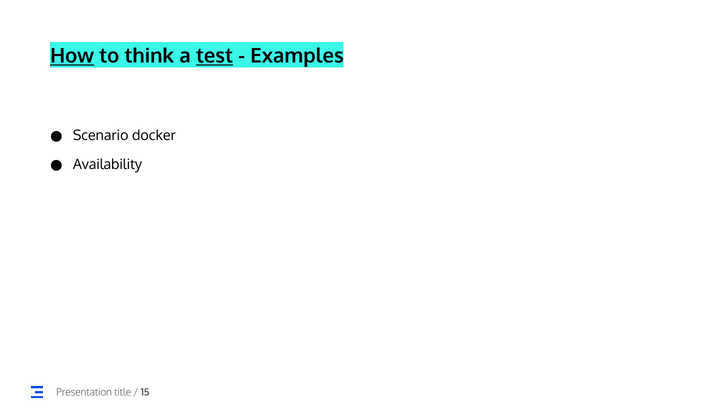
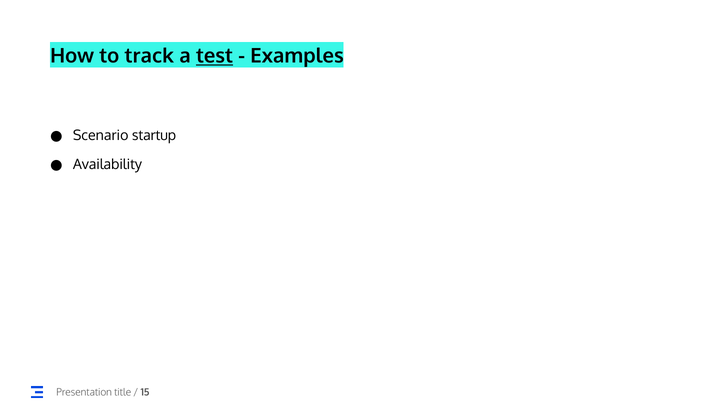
How underline: present -> none (72, 56)
think: think -> track (149, 56)
docker: docker -> startup (154, 135)
